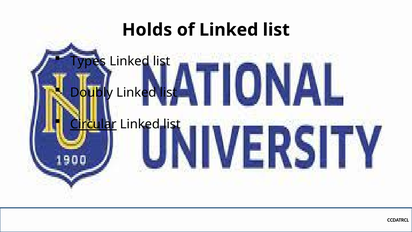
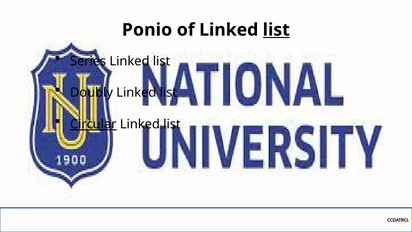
Holds: Holds -> Ponio (147, 30)
list underline: none -> present (276, 30)
Types: Types -> Series (88, 61)
